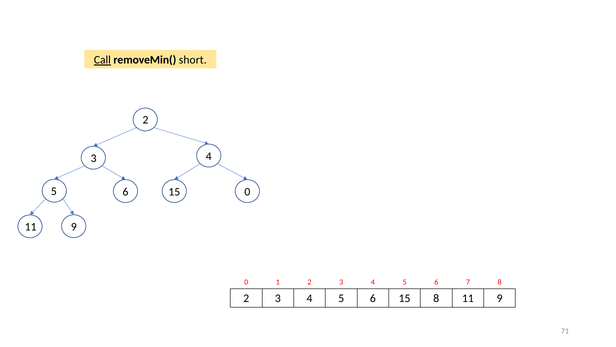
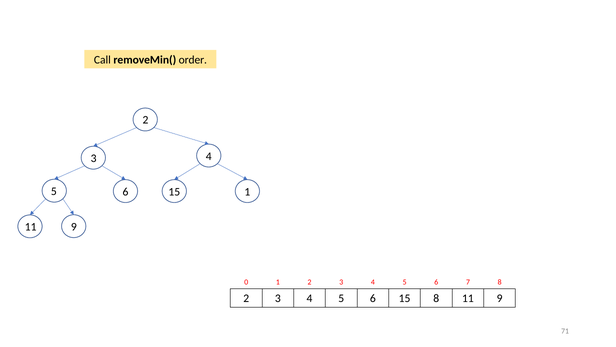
Call underline: present -> none (102, 60)
short: short -> order (193, 60)
5 0: 0 -> 1 (247, 191)
